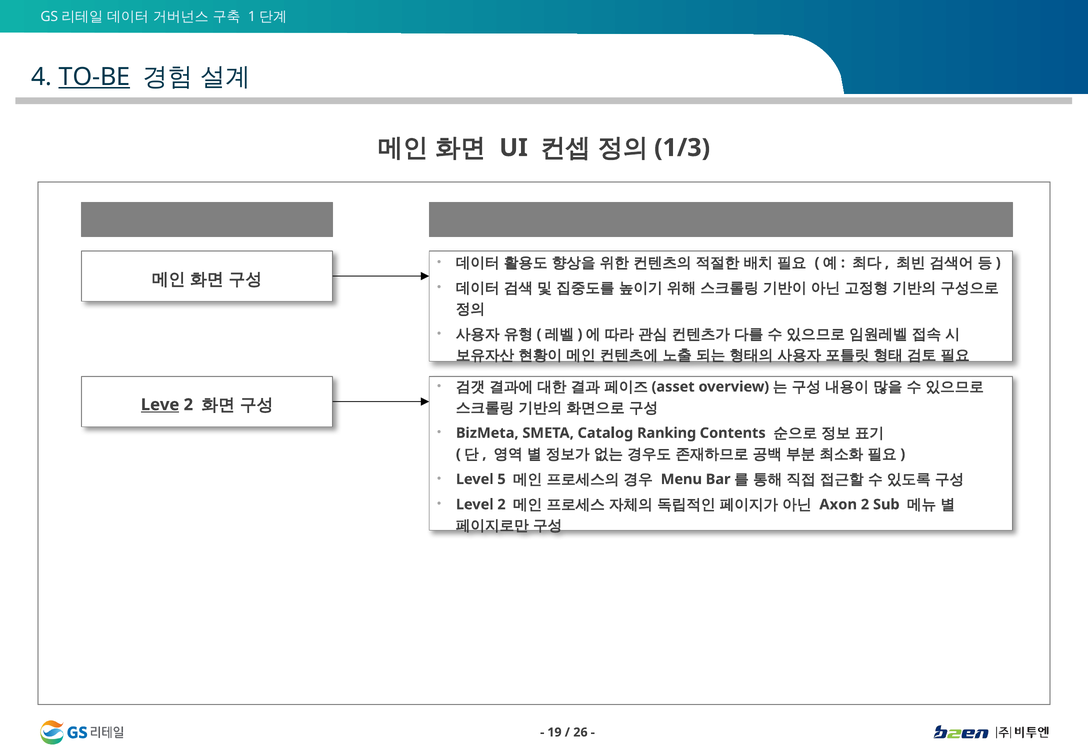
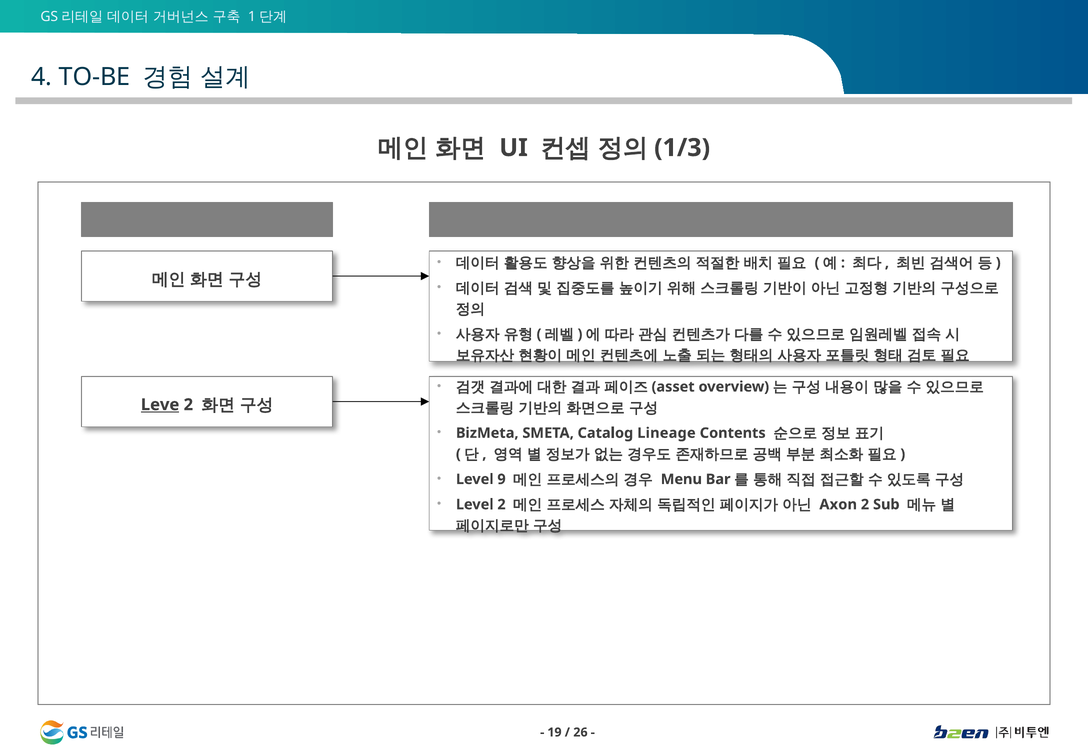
TO-BE underline: present -> none (94, 77)
Ranking: Ranking -> Lineage (666, 433)
5: 5 -> 9 (502, 479)
